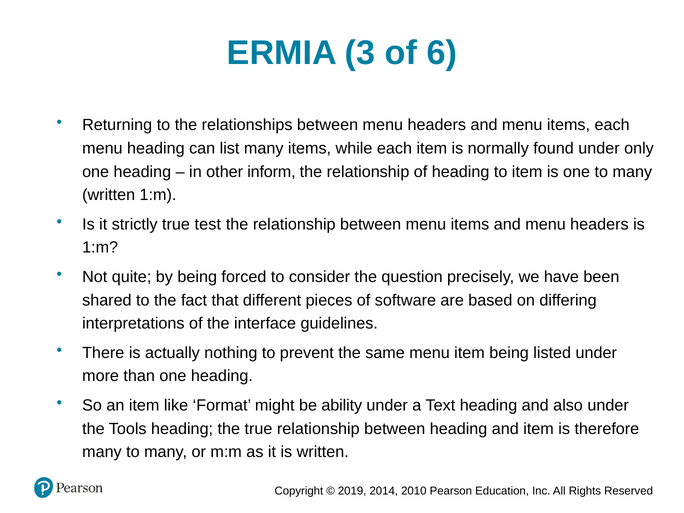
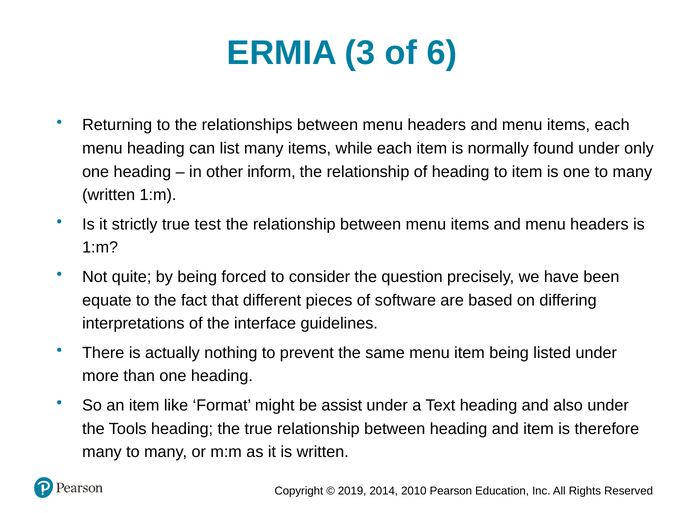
shared: shared -> equate (107, 300)
ability: ability -> assist (342, 405)
